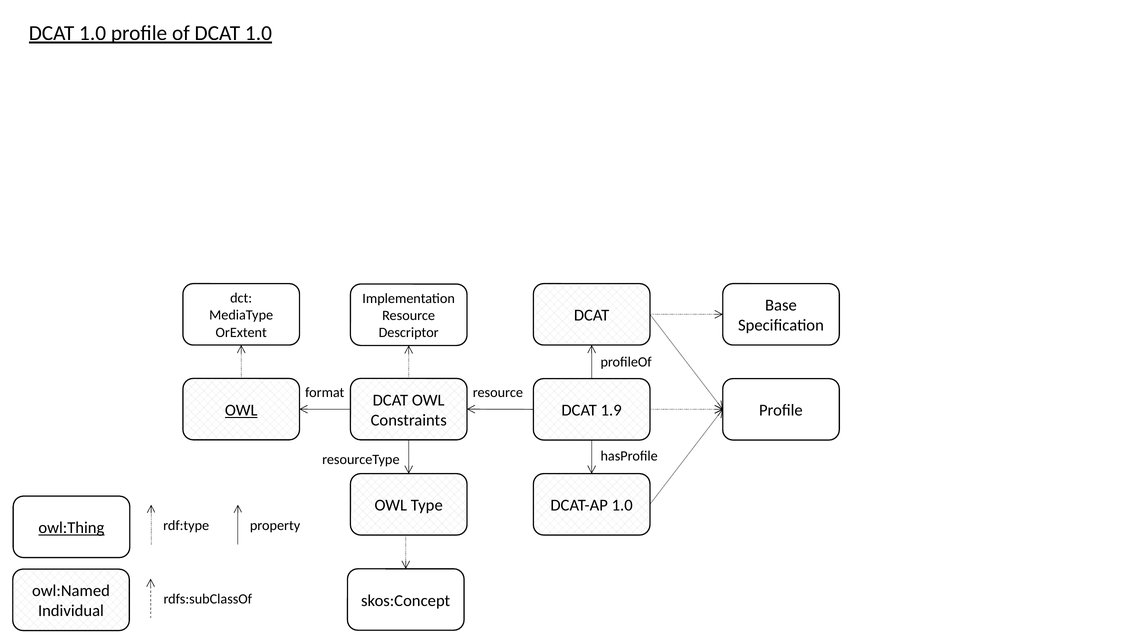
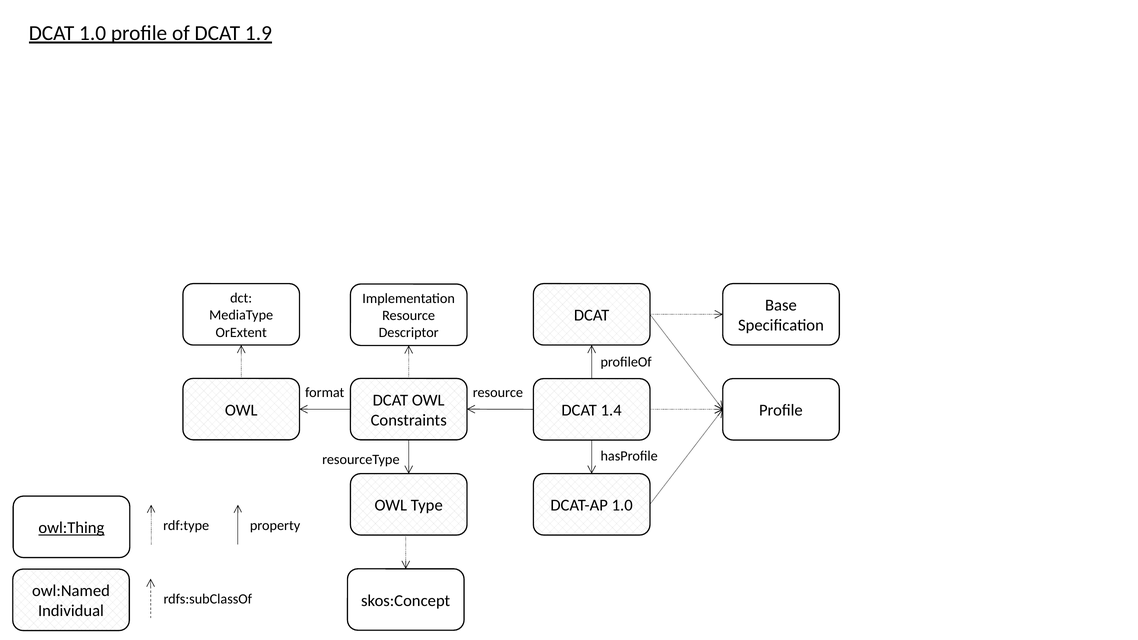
of DCAT 1.0: 1.0 -> 1.9 (258, 33)
OWL underline: present -> none (241, 410)
1.9: 1.9 -> 1.4 (611, 411)
